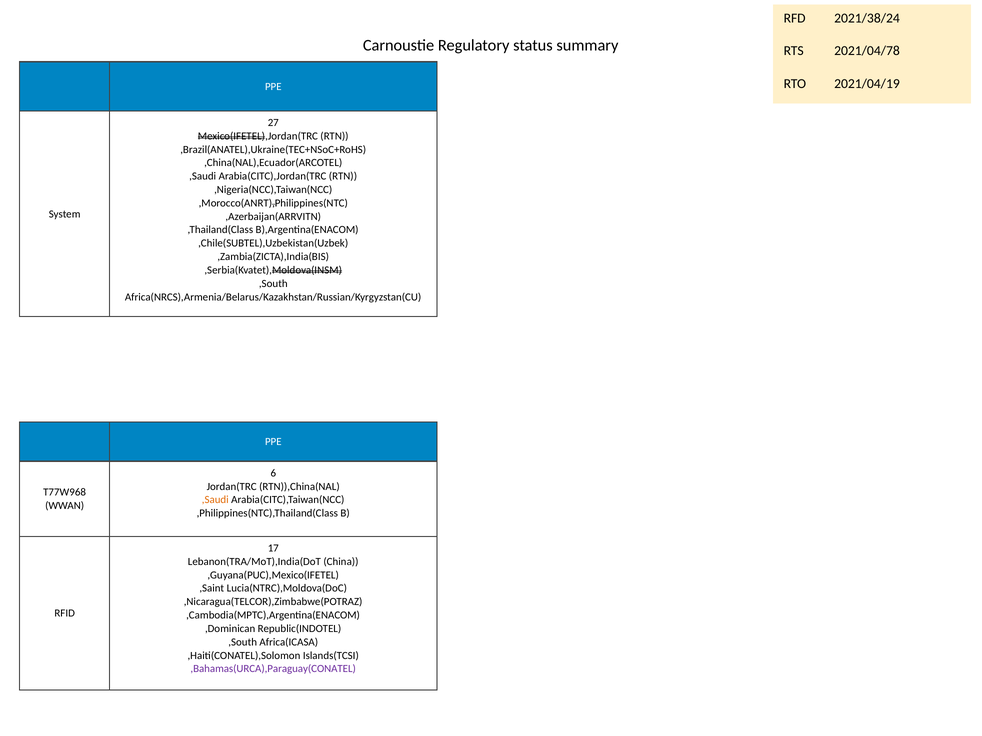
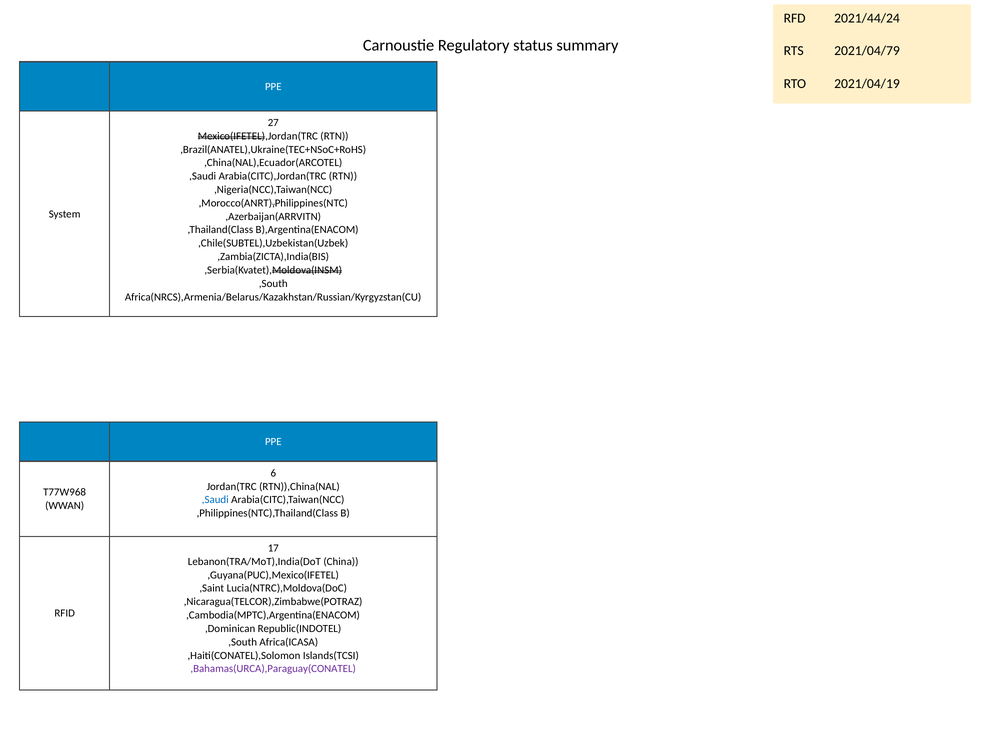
2021/38/24: 2021/38/24 -> 2021/44/24 (867, 18)
2021/04/78: 2021/04/78 -> 2021/04/79 (867, 51)
,Saudi colour: orange -> blue (215, 500)
